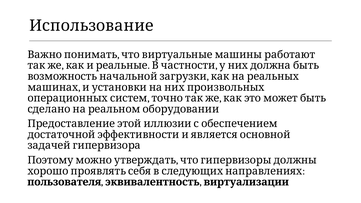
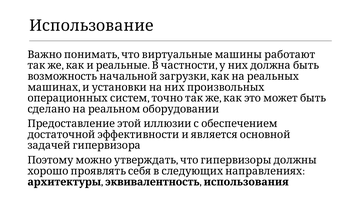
пользователя: пользователя -> архитектуры (64, 182)
виртуализации: виртуализации -> использования (246, 182)
